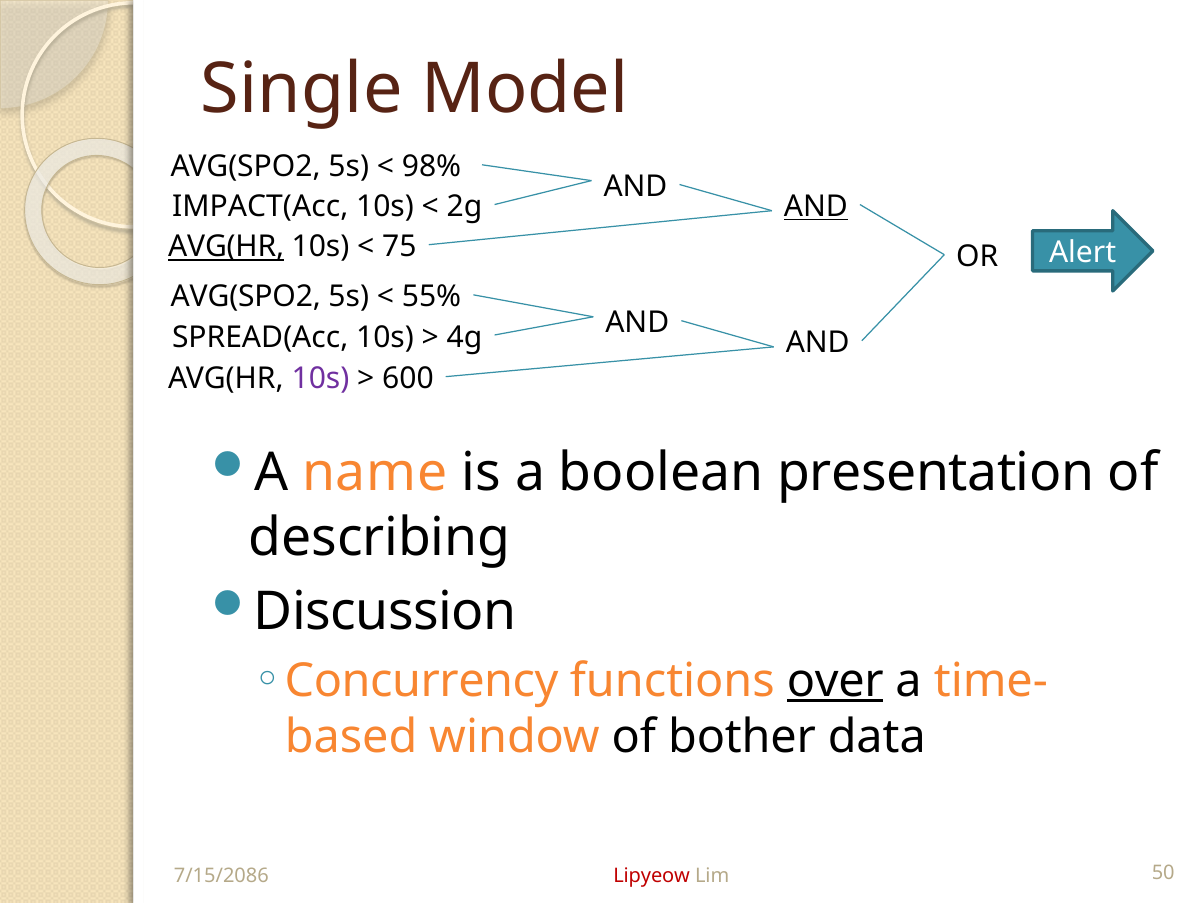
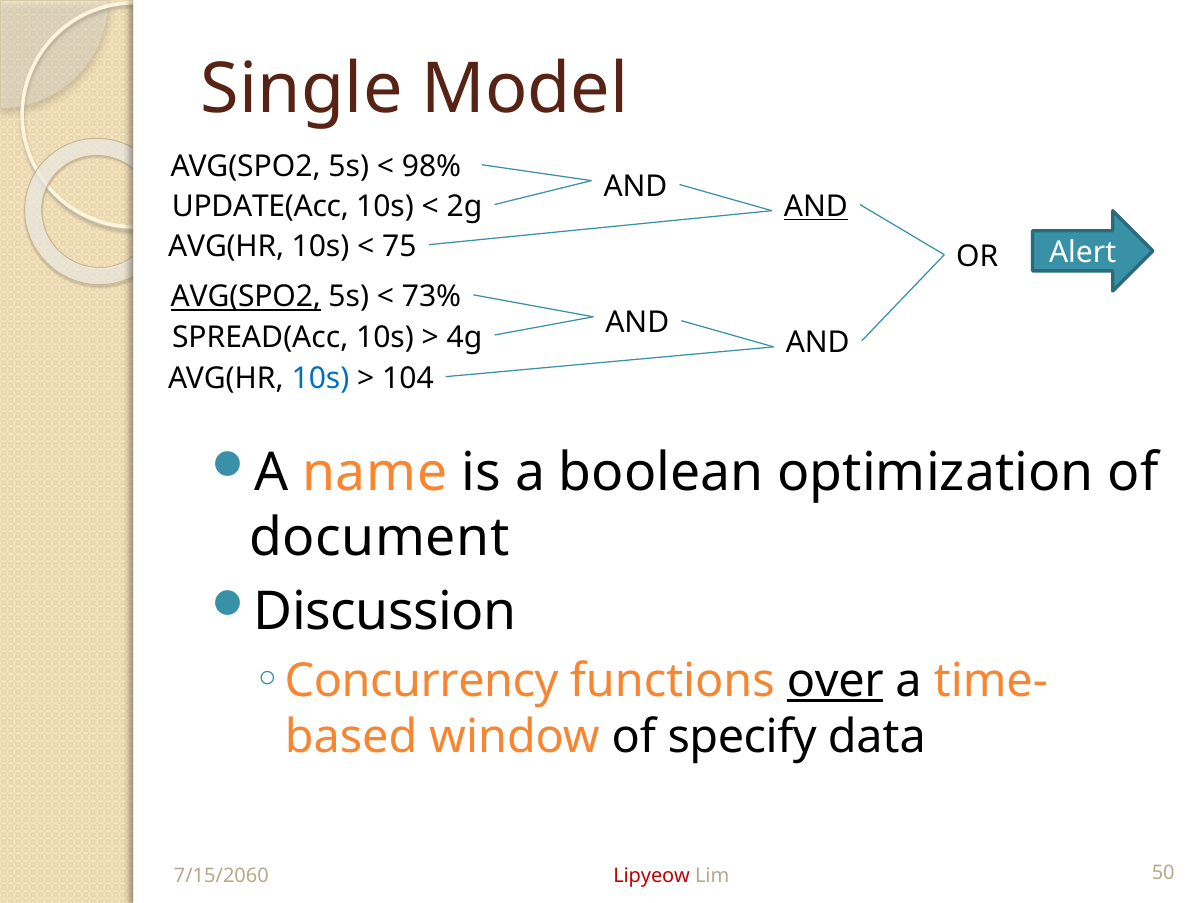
IMPACT(Acc: IMPACT(Acc -> UPDATE(Acc (260, 206)
AVG(HR underline: present -> none (226, 247)
AVG(SPO2 underline: none -> present (246, 297)
55%: 55% -> 73% (432, 297)
10s colour: purple -> blue (320, 378)
600: 600 -> 104 (408, 378)
presentation: presentation -> optimization (936, 473)
describing: describing -> document (379, 537)
bother: bother -> specify (742, 736)
7/15/2086: 7/15/2086 -> 7/15/2060 (221, 876)
